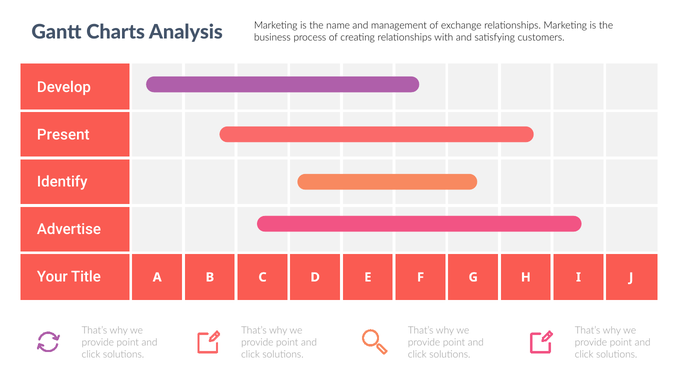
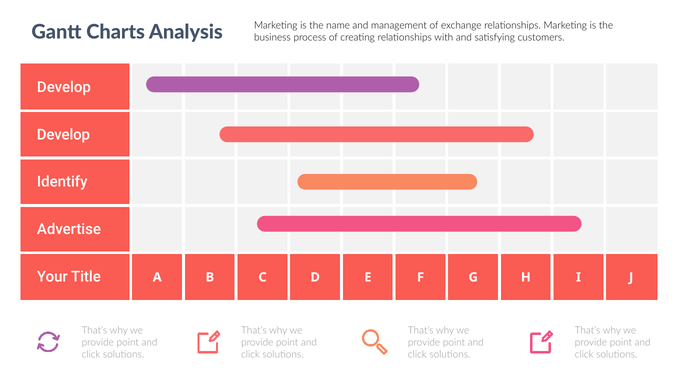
Present: Present -> Develop (63, 135)
